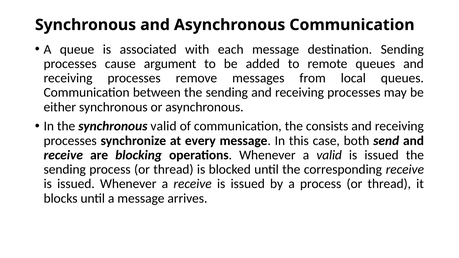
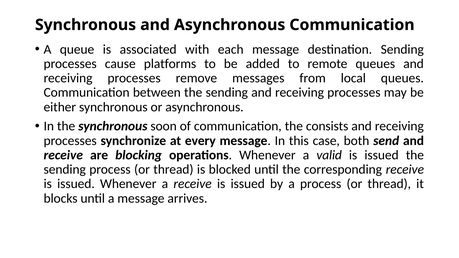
argument: argument -> platforms (170, 64)
synchronous valid: valid -> soon (164, 126)
